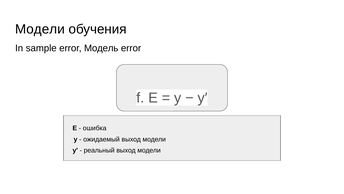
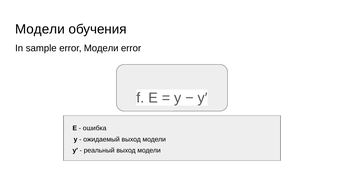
error Модель: Модель -> Модели (101, 48)
